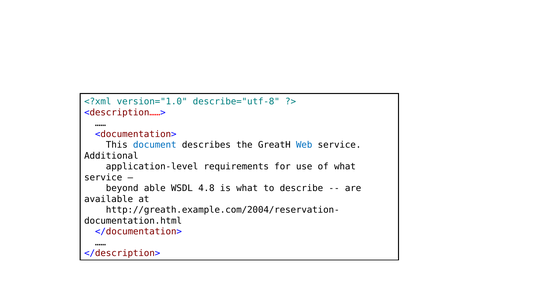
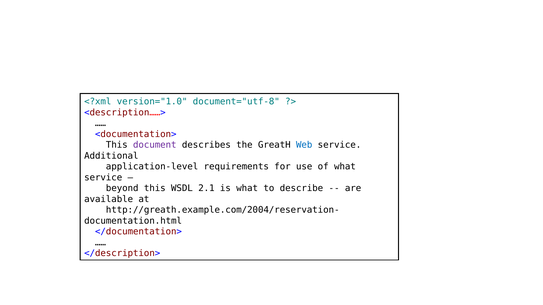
describe="utf-8: describe="utf-8 -> document="utf-8 (236, 102)
document colour: blue -> purple (155, 145)
beyond able: able -> this (155, 189)
4.8: 4.8 -> 2.1 (206, 189)
